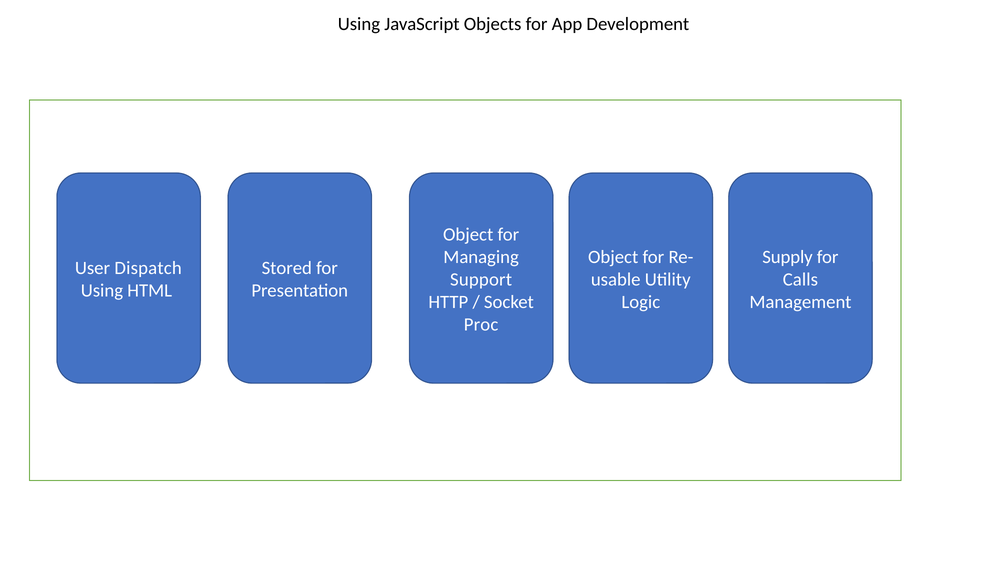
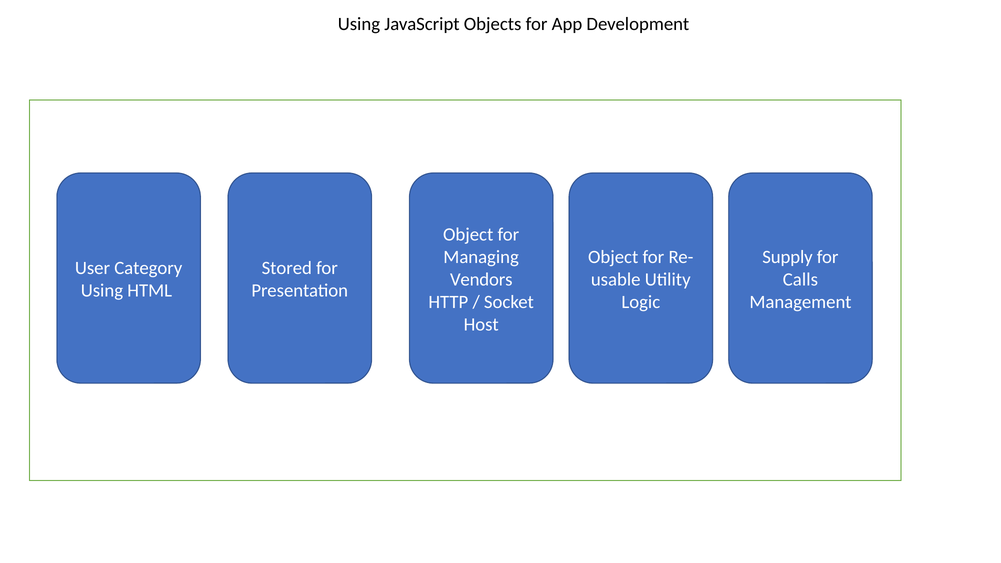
Dispatch: Dispatch -> Category (148, 268)
Support: Support -> Vendors (481, 279)
Proc: Proc -> Host (481, 324)
